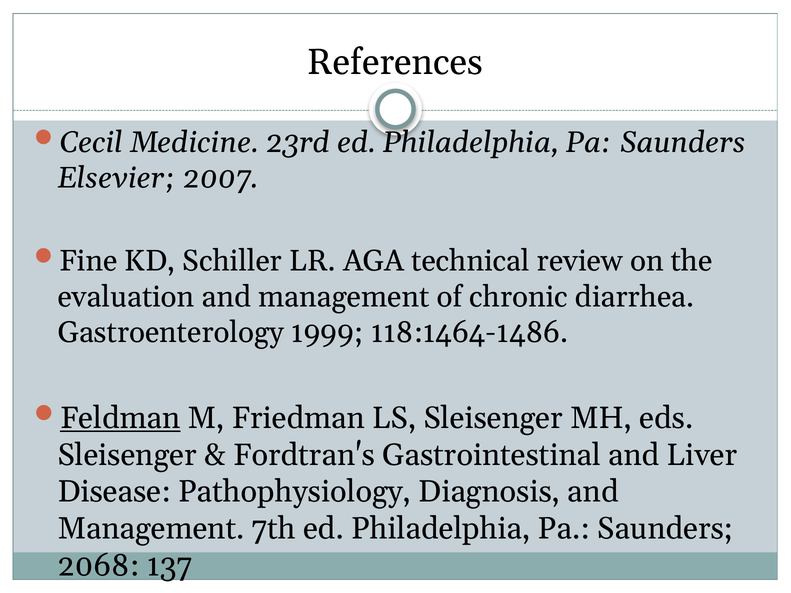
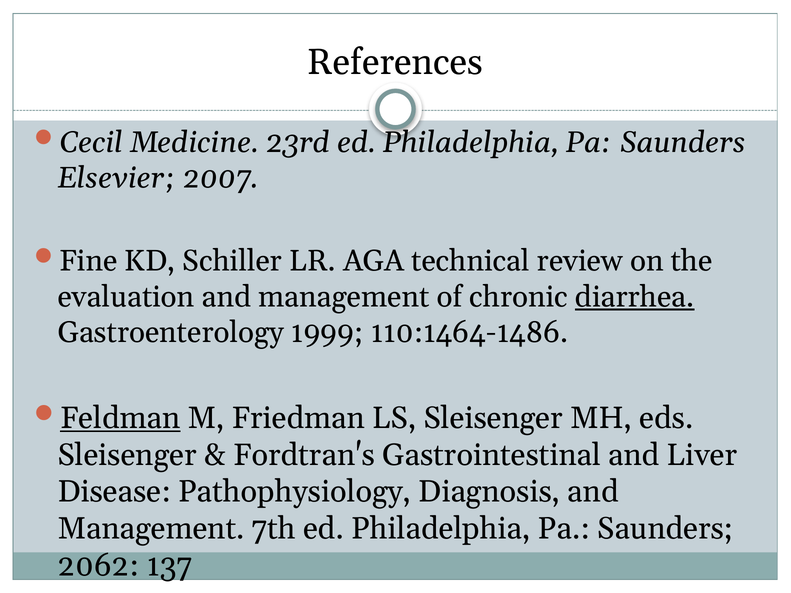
diarrhea underline: none -> present (635, 297)
118:1464-1486: 118:1464-1486 -> 110:1464-1486 (469, 333)
2068: 2068 -> 2062 (98, 566)
